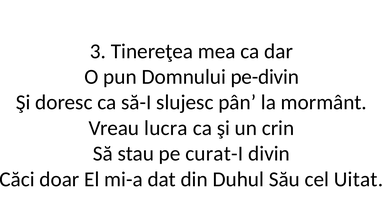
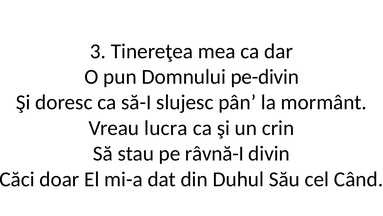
curat-I: curat-I -> râvnă-I (214, 153)
Uitat: Uitat -> Când (359, 179)
